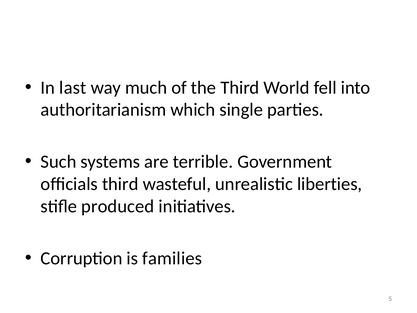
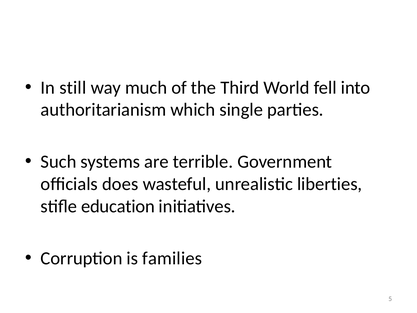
last: last -> still (73, 87)
officials third: third -> does (120, 184)
produced: produced -> education (118, 206)
